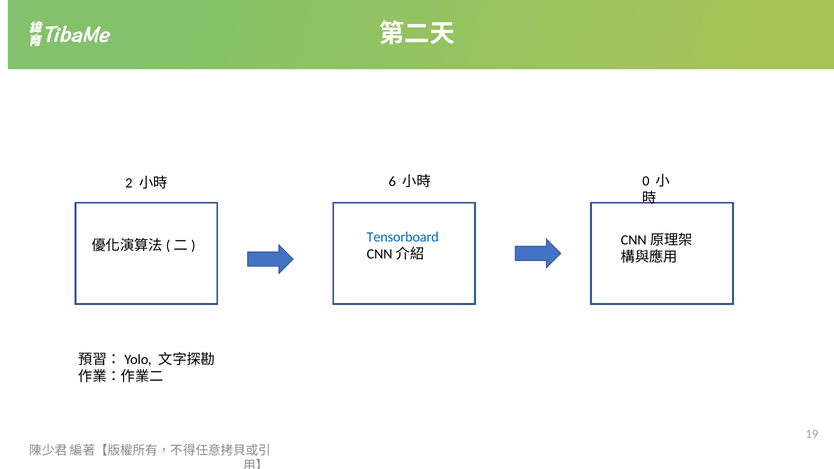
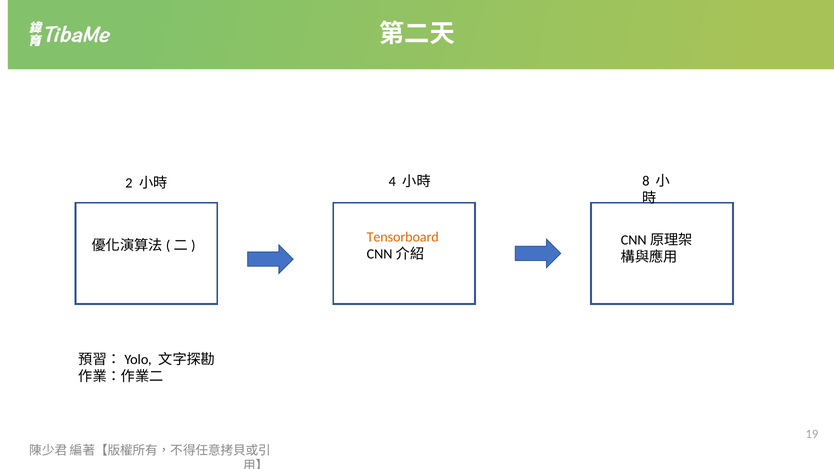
6: 6 -> 4 (392, 182)
0: 0 -> 8 (646, 181)
Tensorboard colour: blue -> orange (403, 237)
